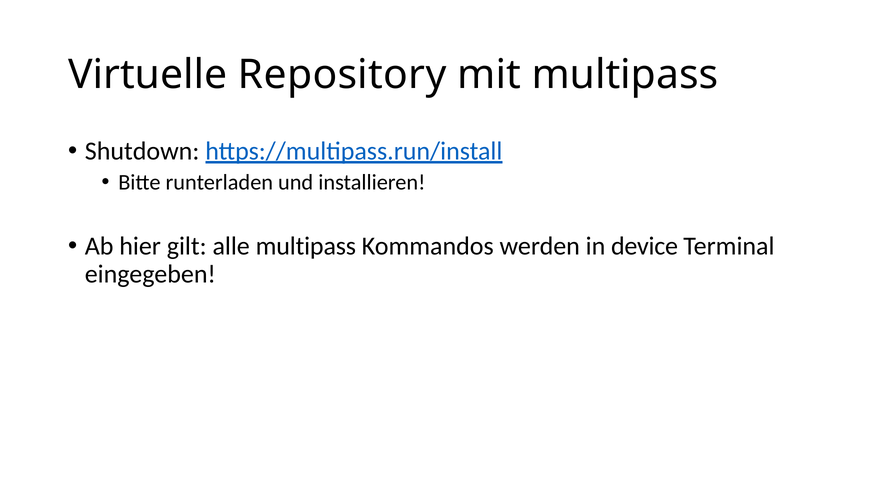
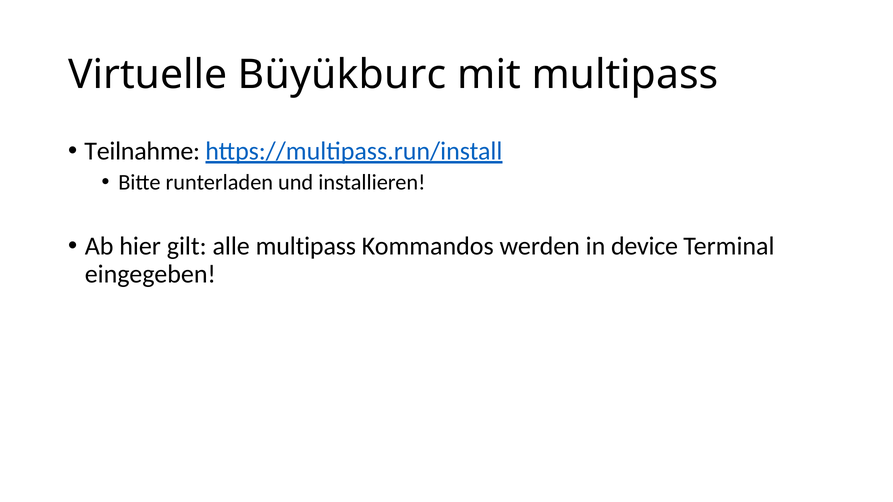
Repository: Repository -> Büyükburc (342, 75)
Shutdown: Shutdown -> Teilnahme (142, 151)
